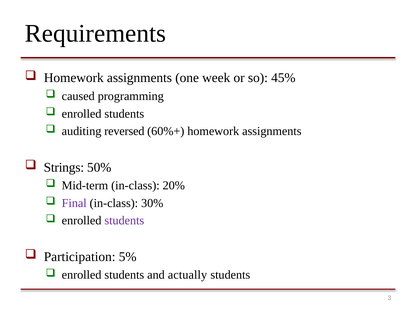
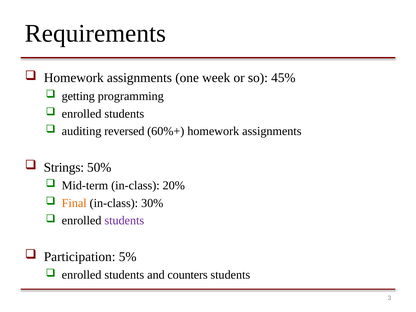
caused: caused -> getting (78, 96)
Final colour: purple -> orange (74, 203)
actually: actually -> counters (188, 275)
